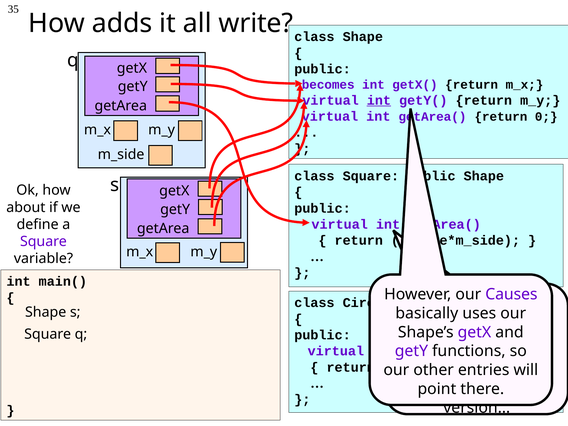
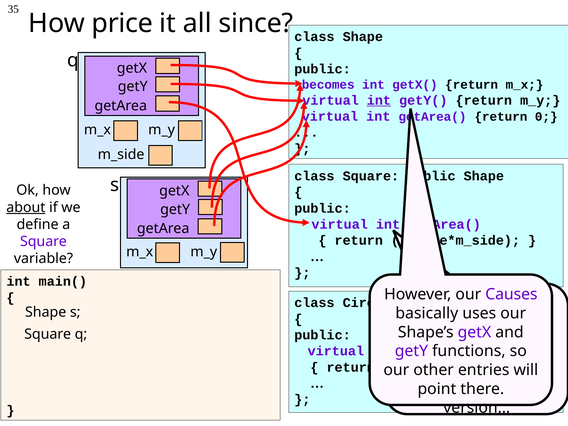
adds: adds -> price (122, 23)
write: write -> since (256, 23)
about underline: none -> present (26, 207)
